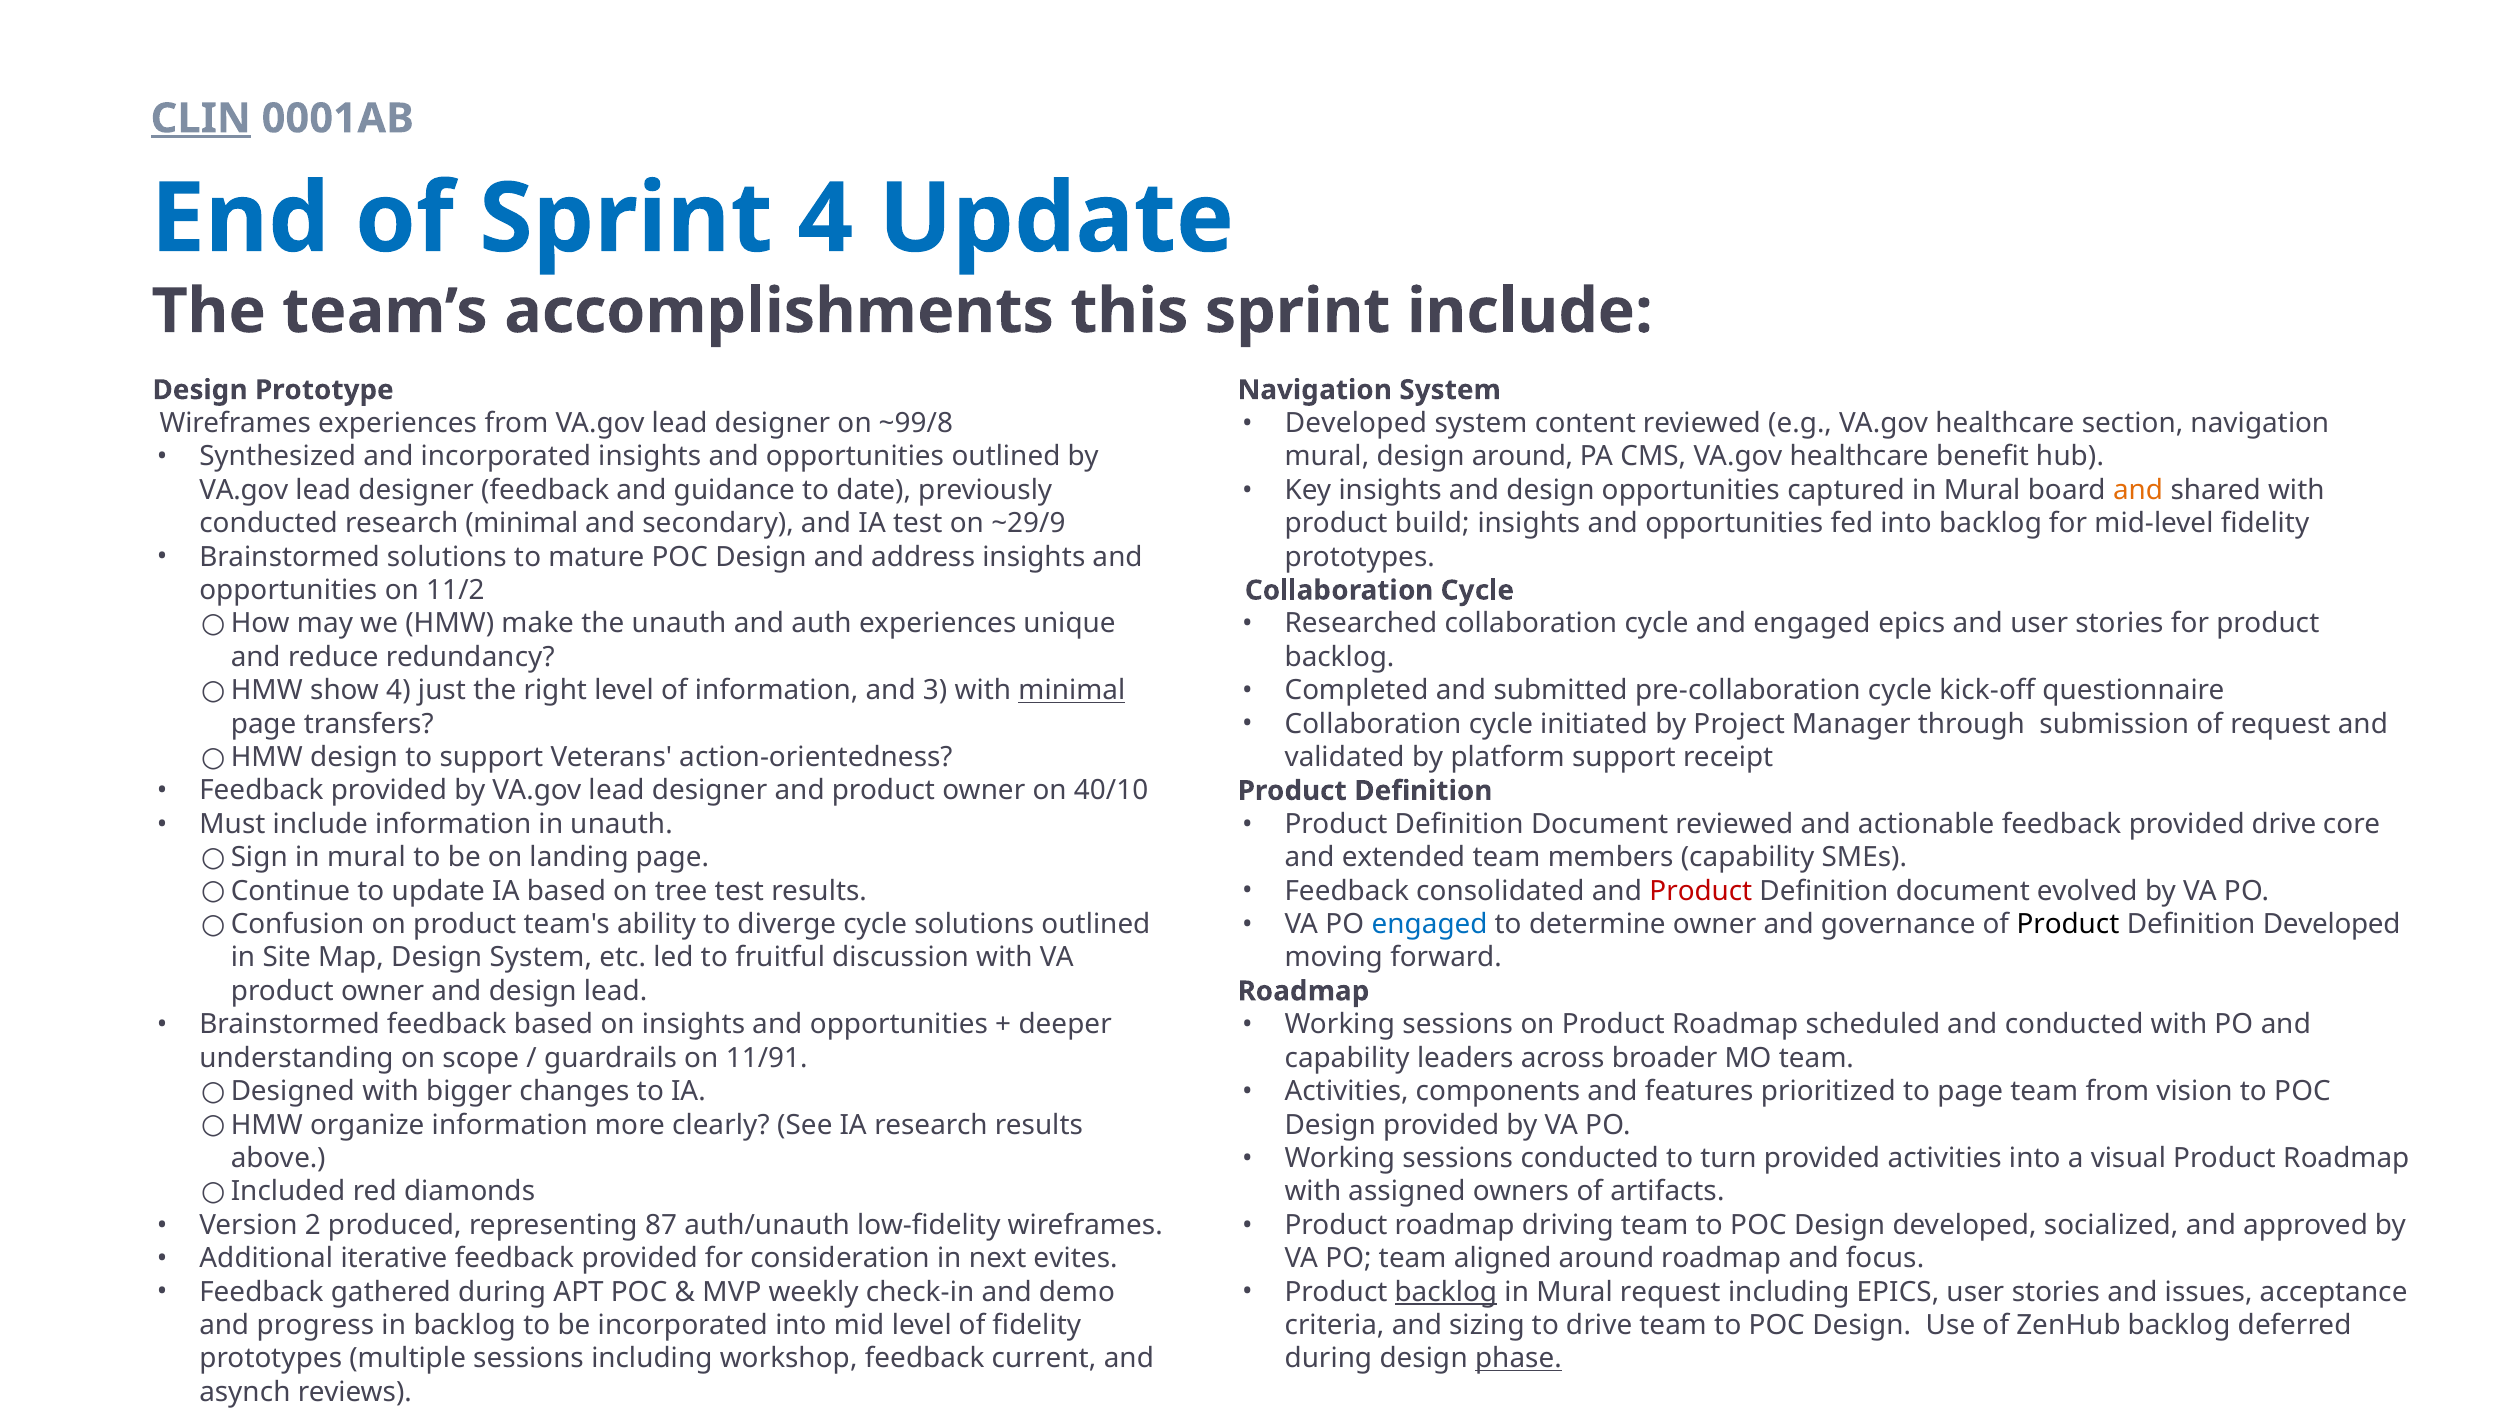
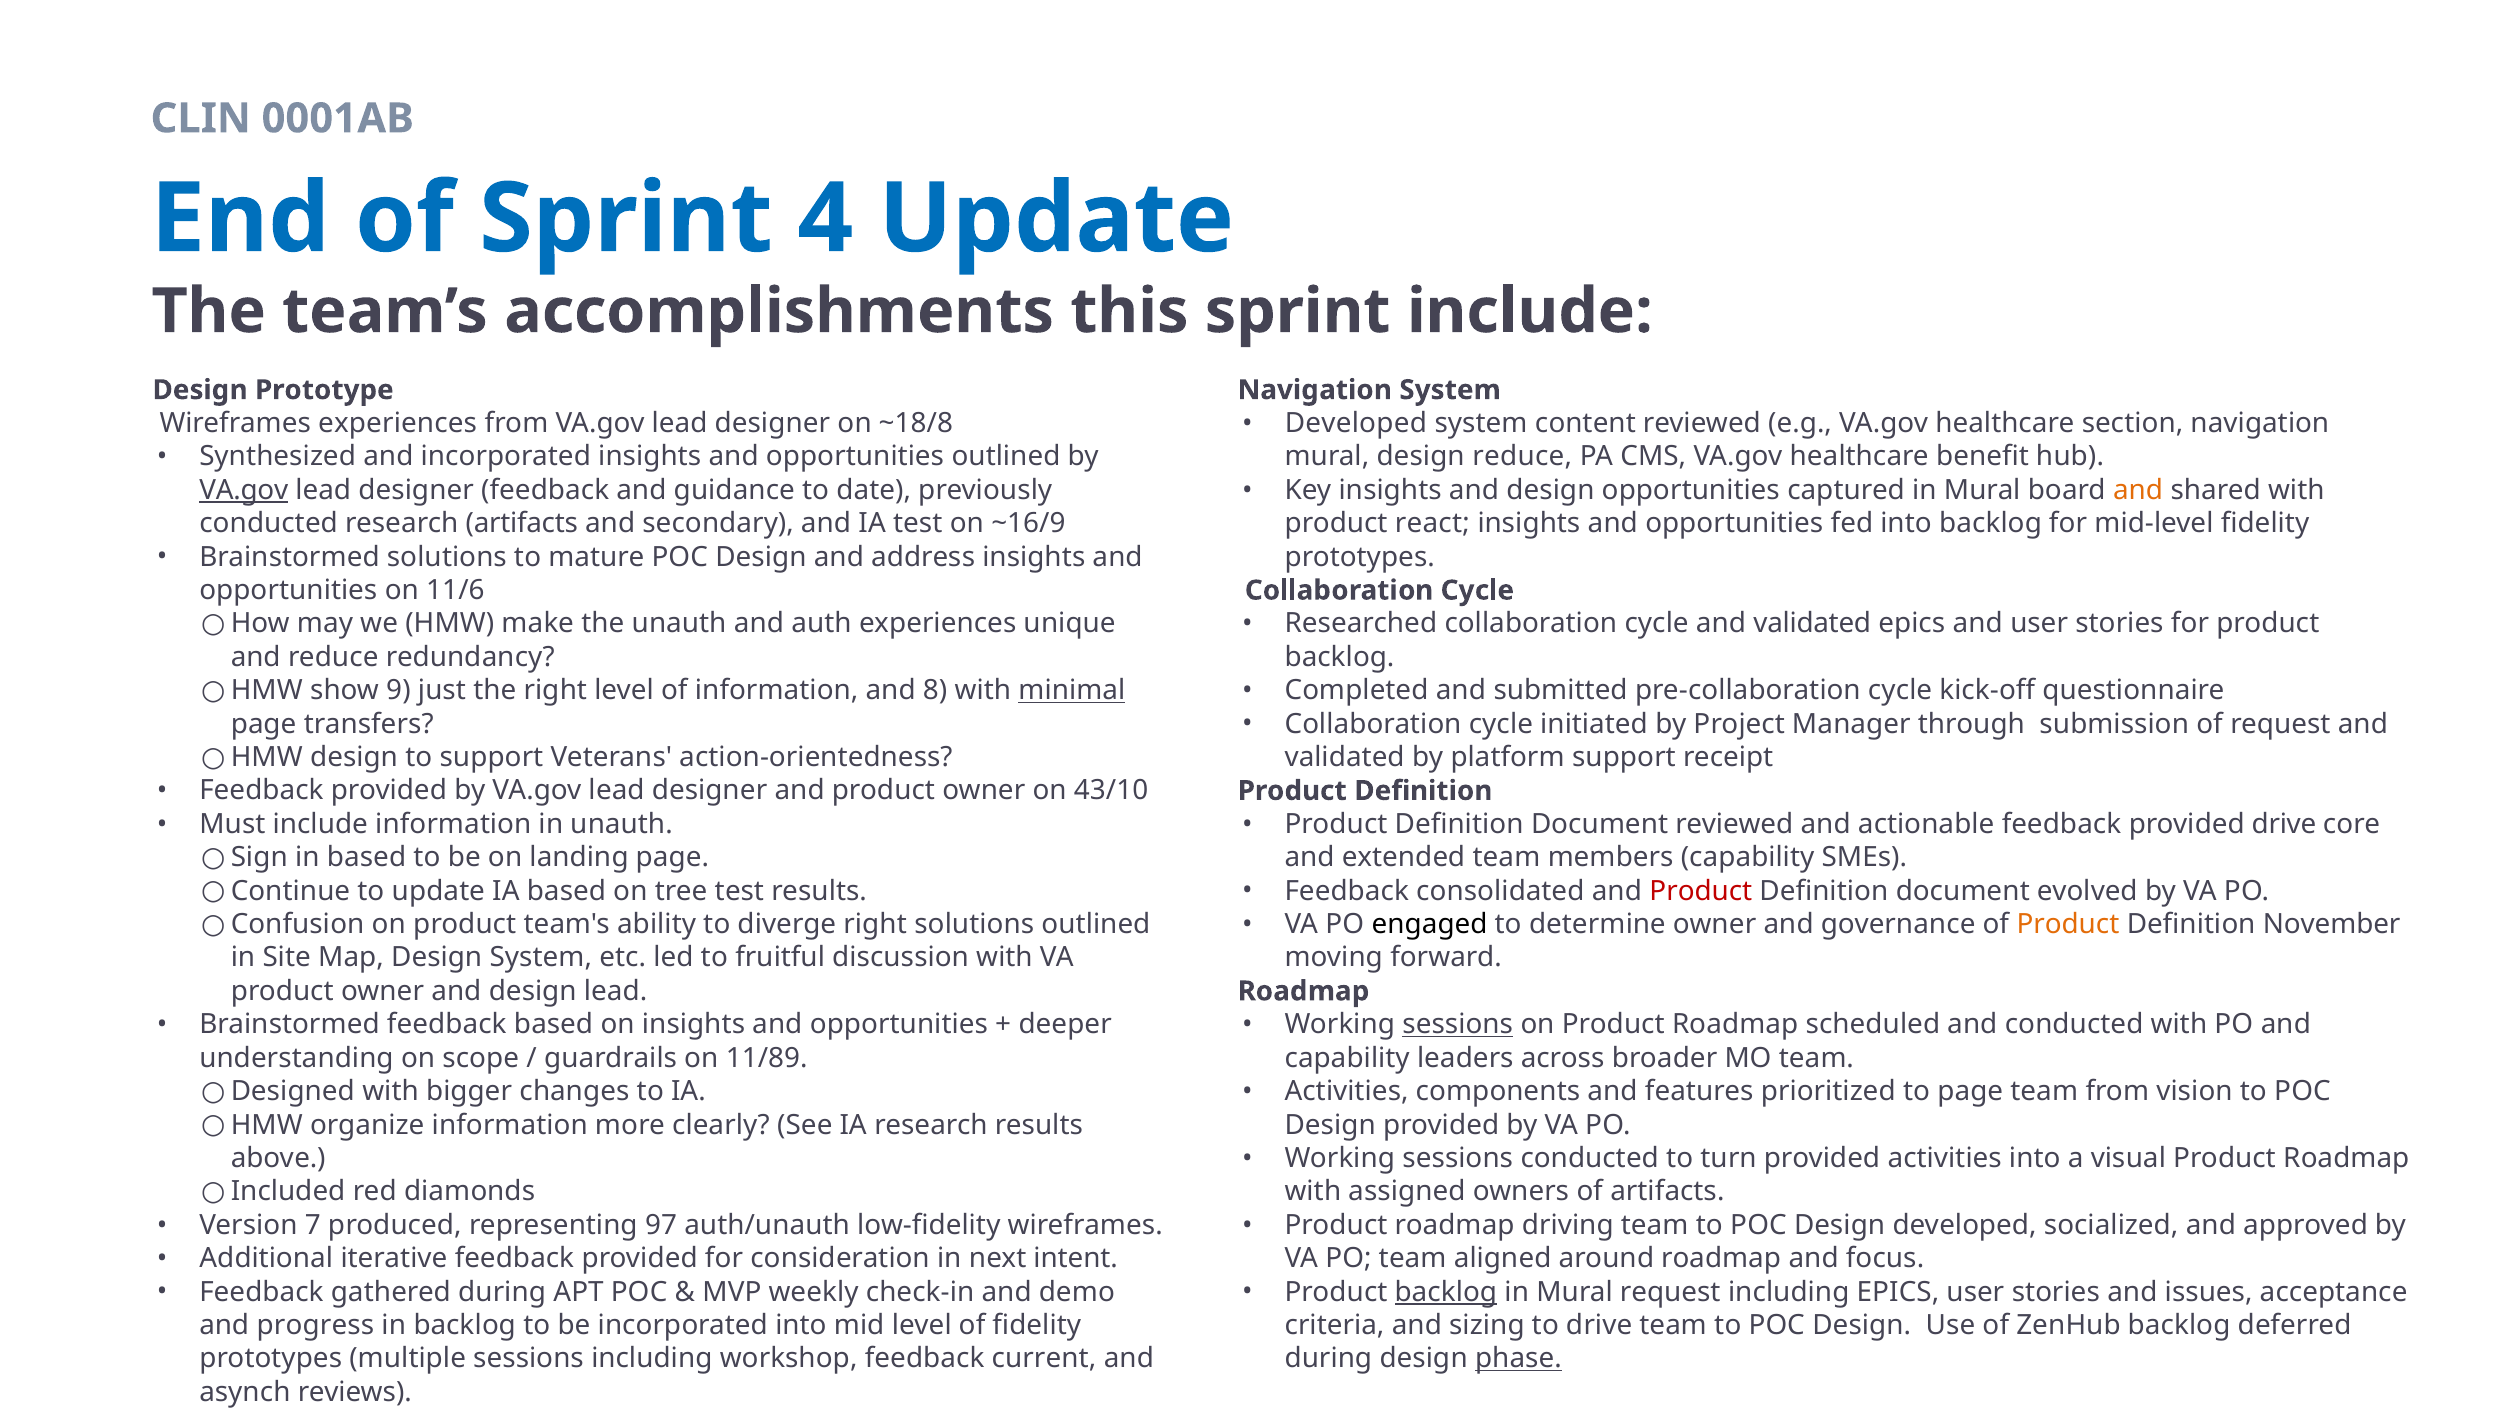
CLIN underline: present -> none (201, 118)
~99/8: ~99/8 -> ~18/8 (916, 423)
design around: around -> reduce (1522, 457)
VA.gov underline: none -> present (244, 490)
research minimal: minimal -> artifacts (522, 523)
~29/9: ~29/9 -> ~16/9 (1028, 523)
build: build -> react (1432, 523)
11/2: 11/2 -> 11/6 (455, 590)
cycle and engaged: engaged -> validated (1812, 623)
show 4: 4 -> 9 (398, 690)
3: 3 -> 8 (935, 690)
40/10: 40/10 -> 43/10 (1111, 790)
mural: mural -> based (367, 857)
diverge cycle: cycle -> right (875, 924)
engaged colour: blue -> black (1430, 924)
Product colour: black -> orange (2068, 924)
Definition Developed: Developed -> November (2332, 924)
sessions underline: none -> present (1458, 1024)
11/91: 11/91 -> 11/89 (767, 1058)
2: 2 -> 7 (313, 1224)
87: 87 -> 97 (661, 1224)
evites: evites -> intent (1076, 1258)
